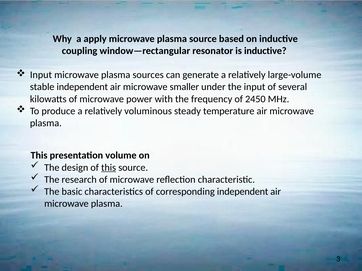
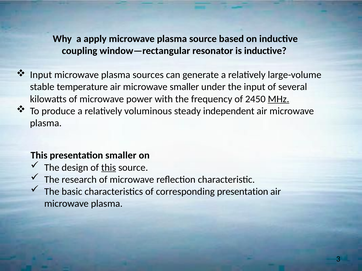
stable independent: independent -> temperature (82, 87)
MHz underline: none -> present (279, 99)
temperature: temperature -> independent (229, 111)
presentation volume: volume -> smaller (121, 156)
corresponding independent: independent -> presentation (243, 192)
